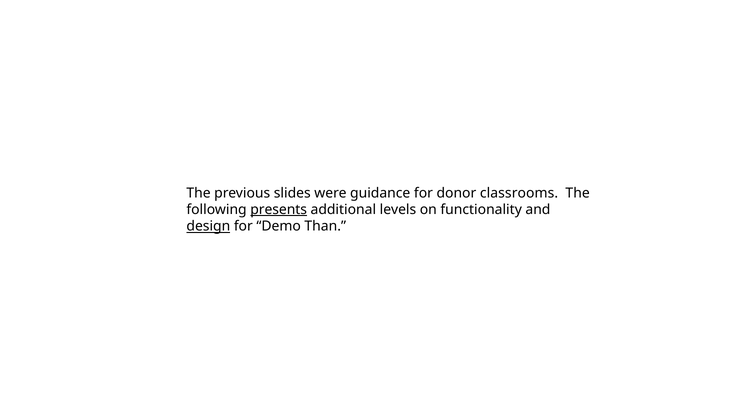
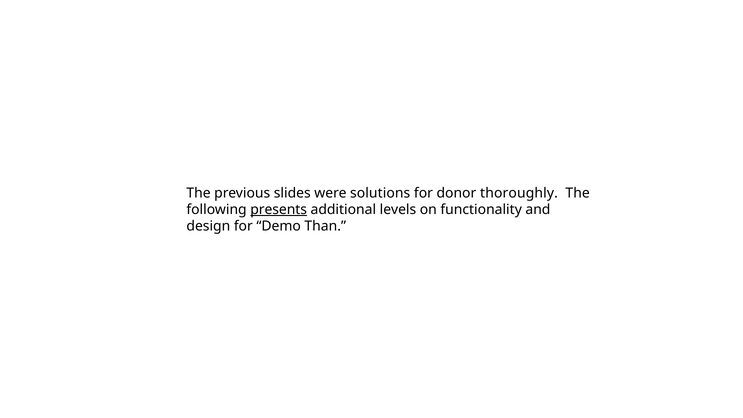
guidance: guidance -> solutions (380, 193)
classrooms: classrooms -> thoroughly (519, 193)
design underline: present -> none (208, 226)
